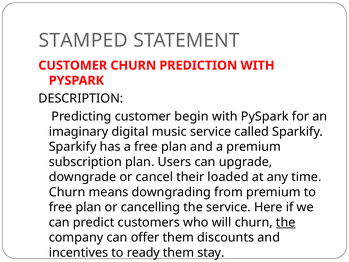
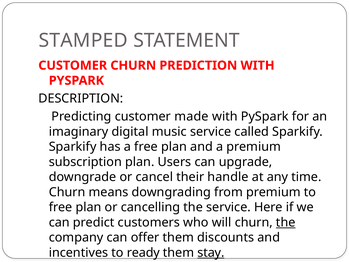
begin: begin -> made (192, 116)
loaded: loaded -> handle (228, 177)
stay underline: none -> present (211, 252)
